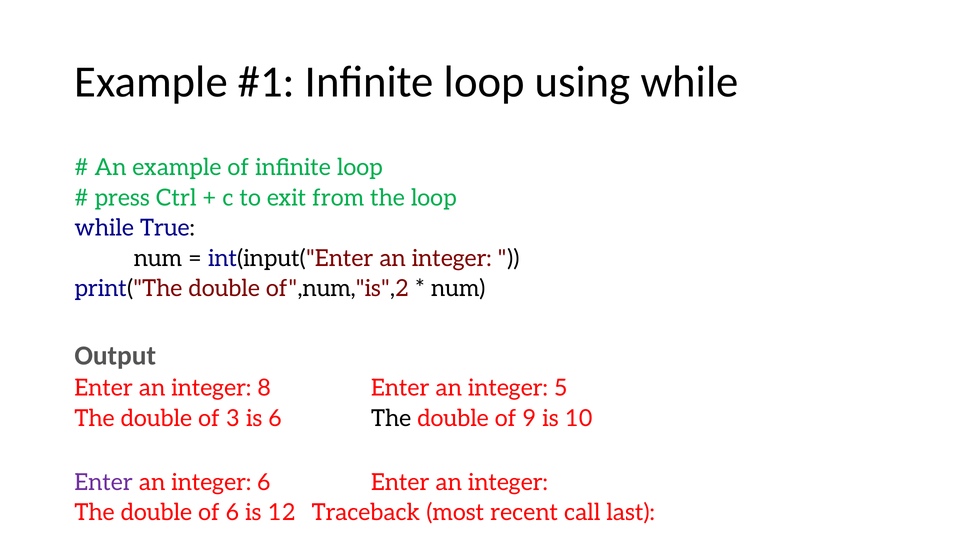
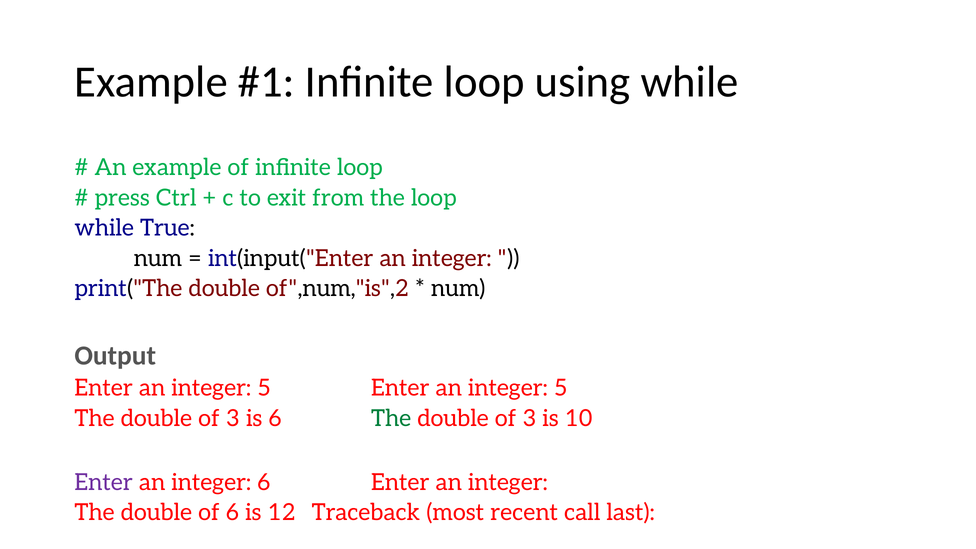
8: 8 -> 5 (264, 388)
The colour: black -> green (391, 418)
9: 9 -> 3 (530, 418)
